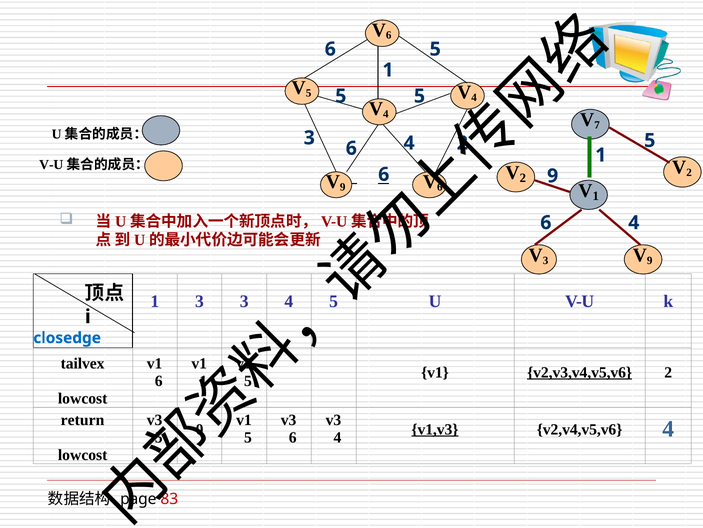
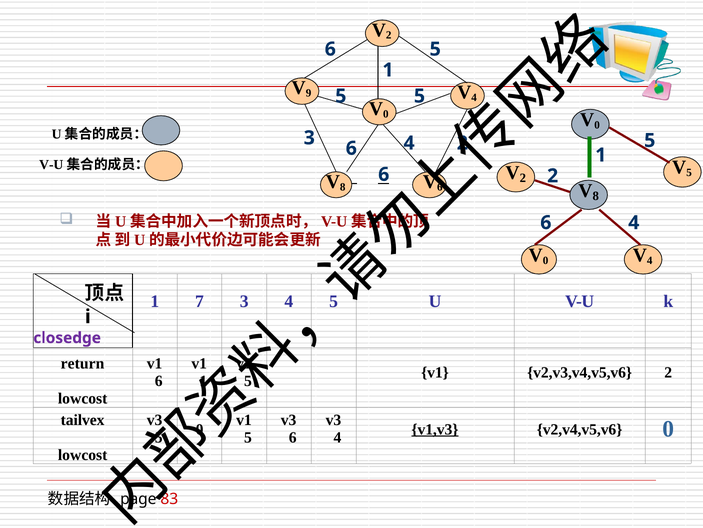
6: 6 -> 2 (389, 35)
5: 5 -> 9 (309, 93)
4: 4 -> 0 (386, 114)
7: 7 -> 0 (597, 125)
2: 2 -> 5 (689, 172)
9: 9 -> 2 (553, 176)
9: 9 -> 8 (343, 187)
1: 1 -> 8 (596, 196)
3: 3 -> 0 (546, 260)
9: 9 -> 4 (650, 260)
1 3: 3 -> 7 (200, 301)
closedge colour: blue -> purple (67, 337)
tailvex: tailvex -> return (83, 363)
v2,v3,v4,v5,v6 underline: present -> none (580, 372)
return: return -> tailvex (83, 419)
v2,v4,v5,v6 4: 4 -> 0 (668, 428)
